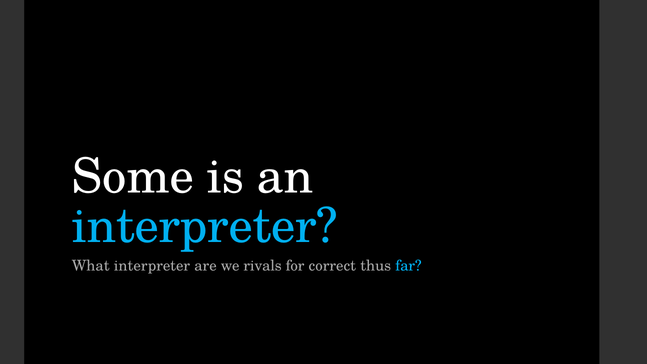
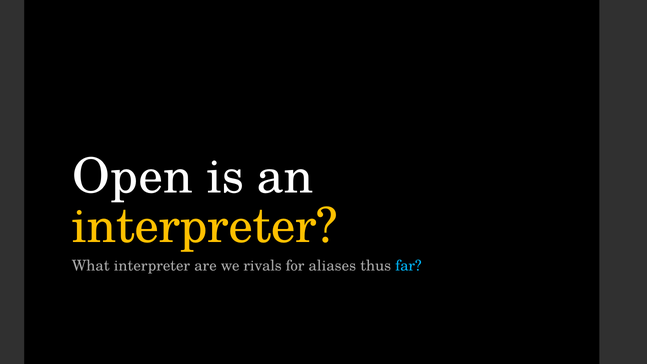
Some: Some -> Open (133, 177)
interpreter colour: light blue -> yellow (205, 226)
correct: correct -> aliases (332, 266)
